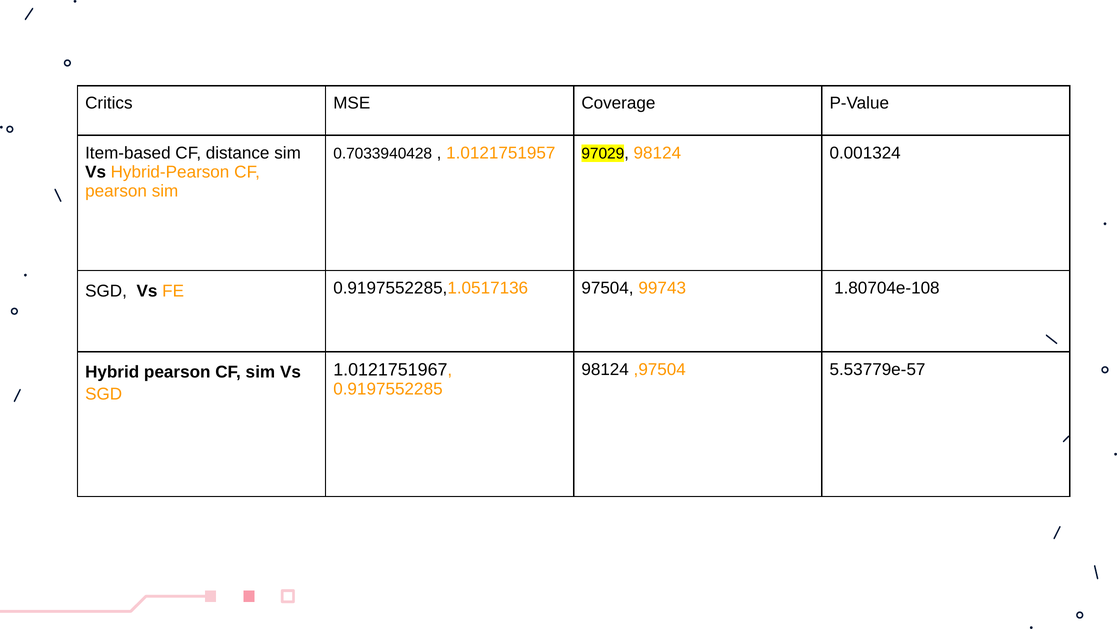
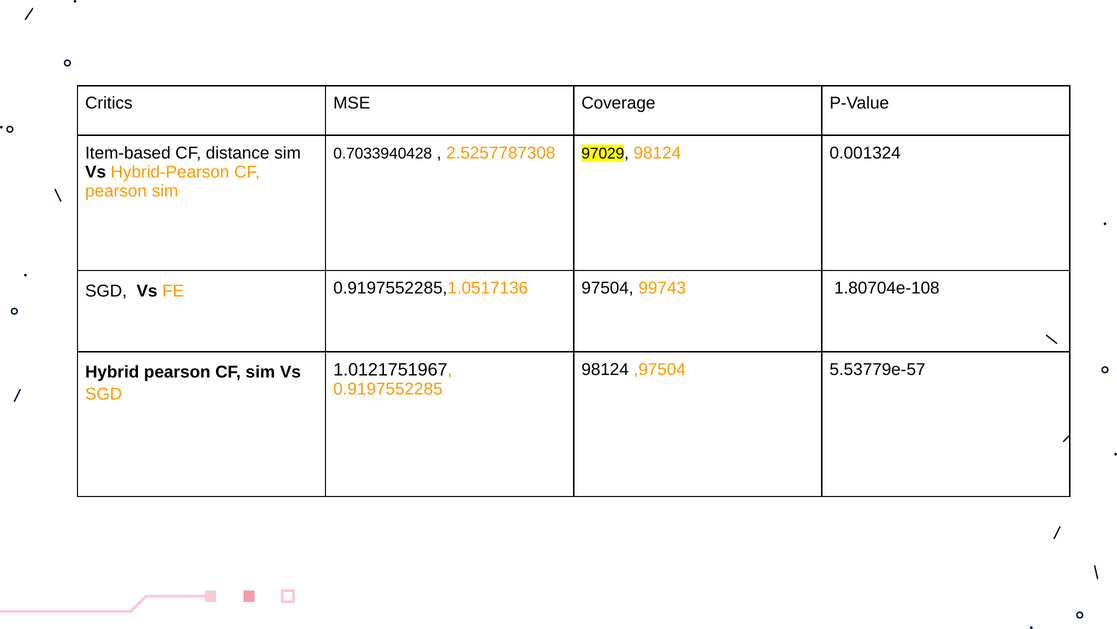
1.0121751957: 1.0121751957 -> 2.5257787308 (501, 153)
